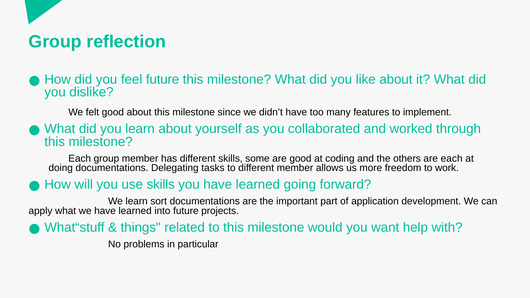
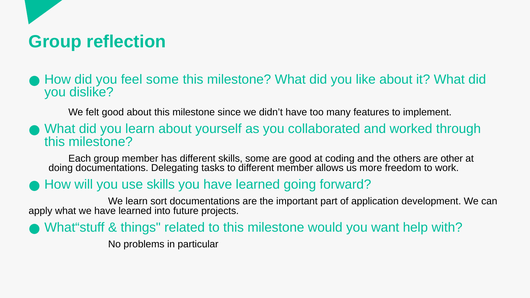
feel future: future -> some (162, 79)
are each: each -> other (452, 159)
